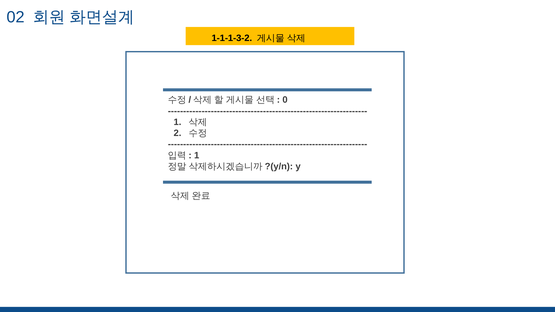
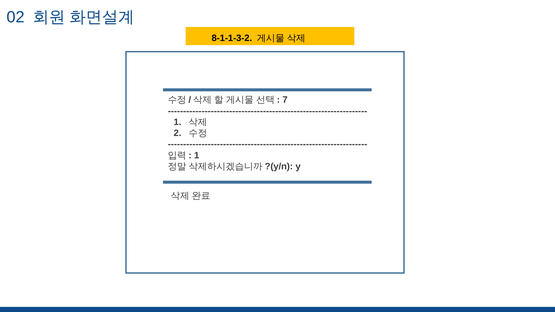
1-1-1-3-2: 1-1-1-3-2 -> 8-1-1-3-2 (232, 38)
0: 0 -> 7 (285, 100)
